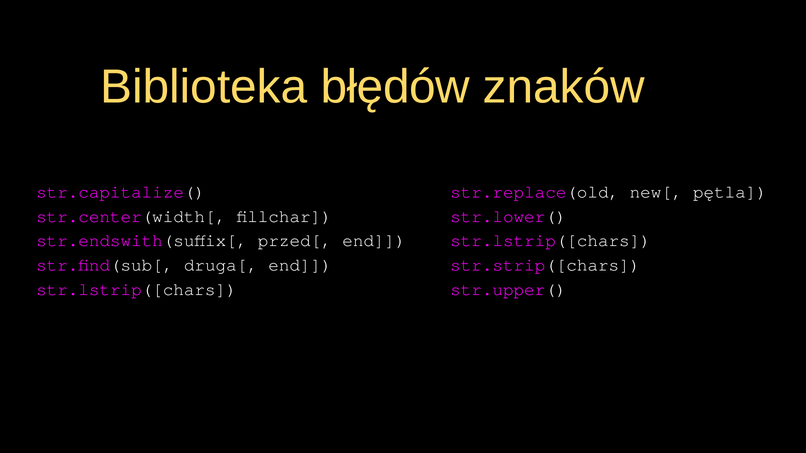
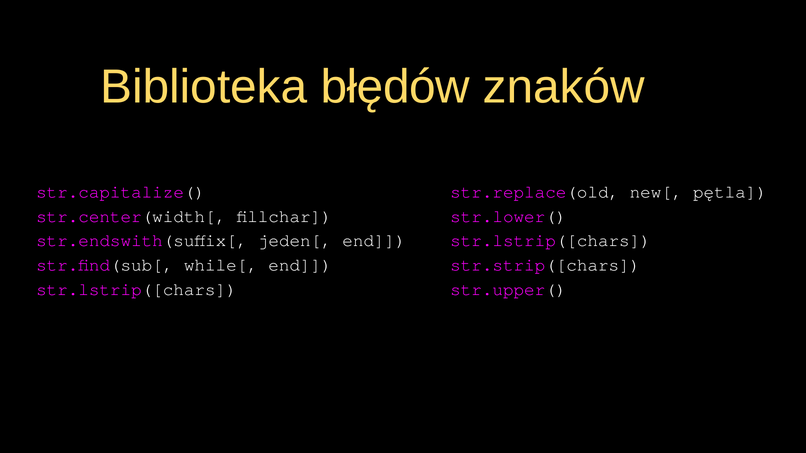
przed[: przed[ -> jeden[ (295, 241)
druga[: druga[ -> while[ (221, 265)
